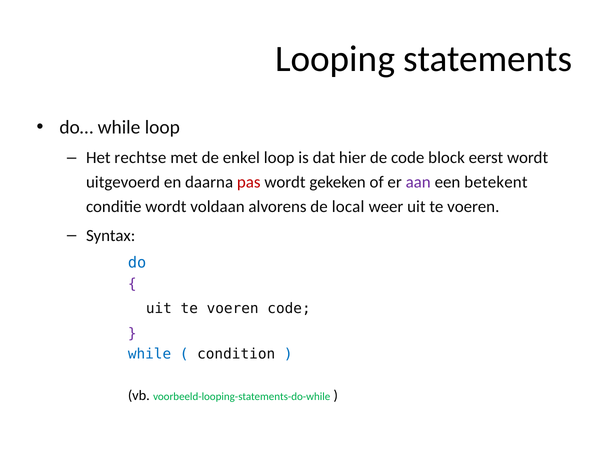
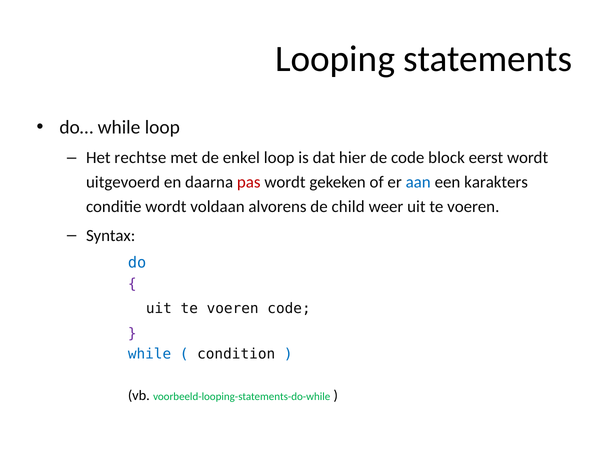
aan colour: purple -> blue (418, 182)
betekent: betekent -> karakters (496, 182)
local: local -> child (348, 206)
